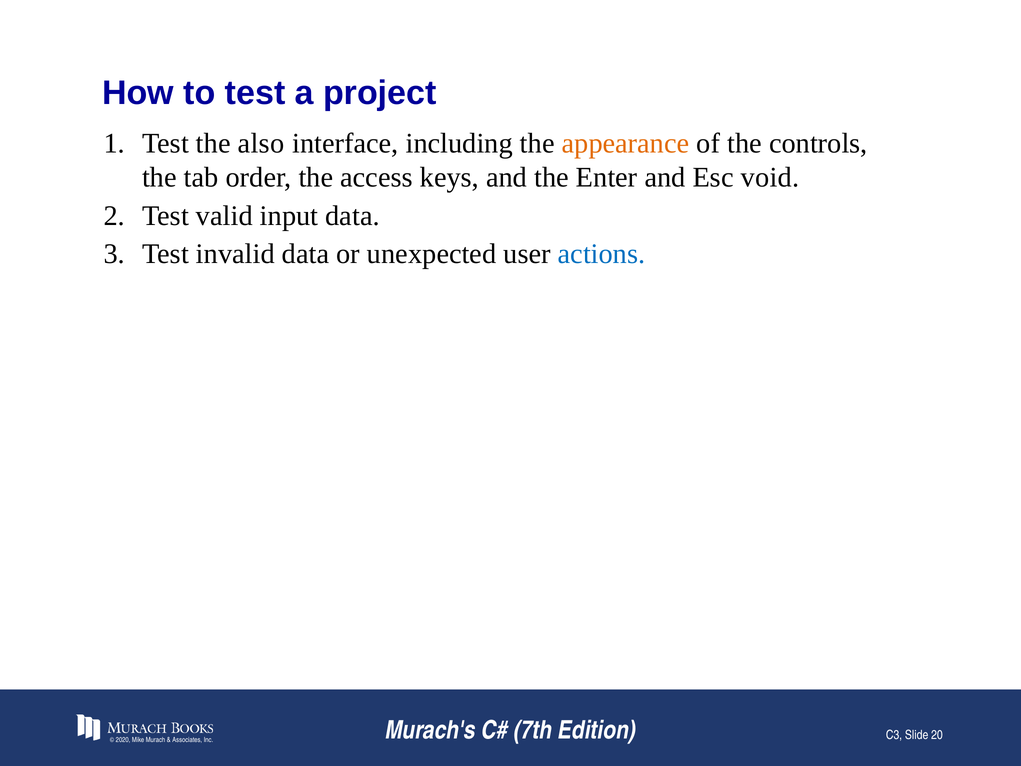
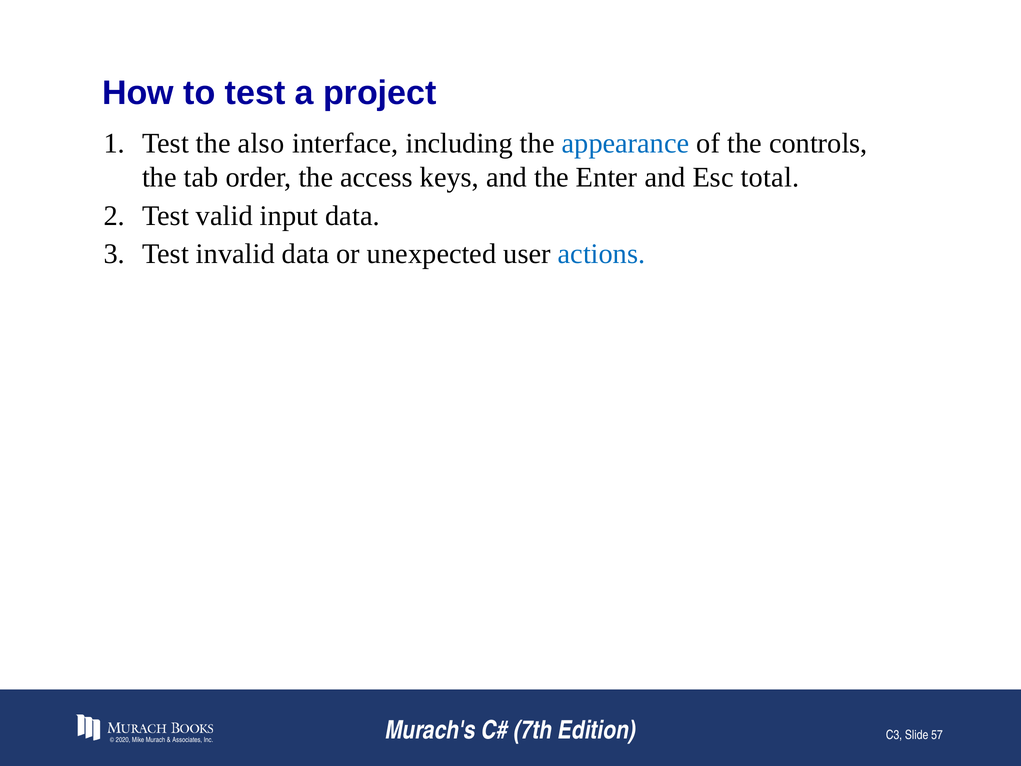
appearance colour: orange -> blue (626, 143)
void: void -> total (770, 177)
20: 20 -> 57 (937, 735)
